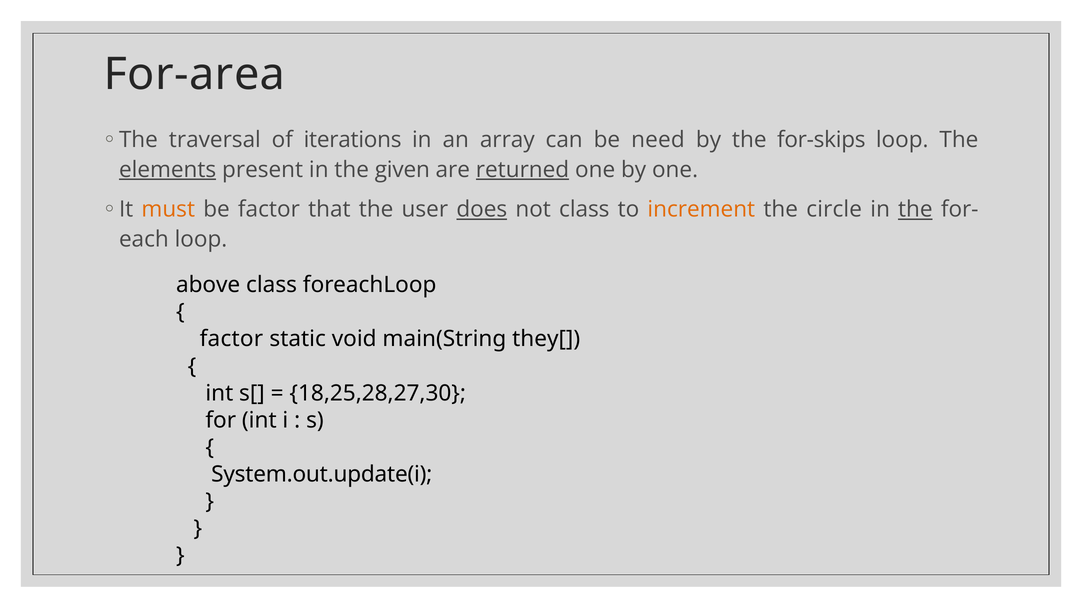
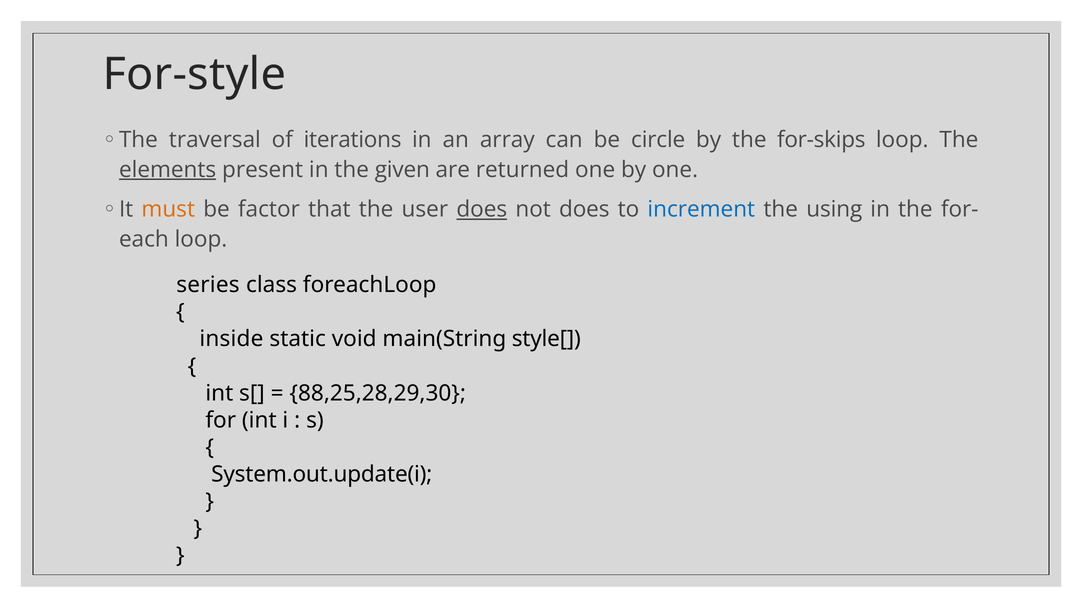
For-area: For-area -> For-style (195, 74)
need: need -> circle (658, 140)
returned underline: present -> none (522, 170)
not class: class -> does (584, 210)
increment colour: orange -> blue (701, 210)
circle: circle -> using (834, 210)
the underline: present -> none (915, 210)
above: above -> series (208, 285)
factor: factor -> inside (231, 339)
they[: they[ -> style[ (546, 339)
18,25,28,27,30: 18,25,28,27,30 -> 88,25,28,29,30 (378, 394)
